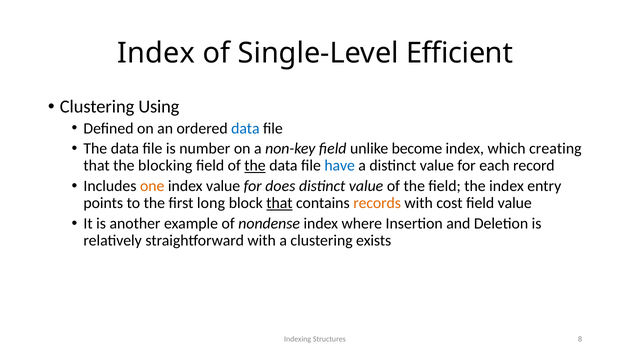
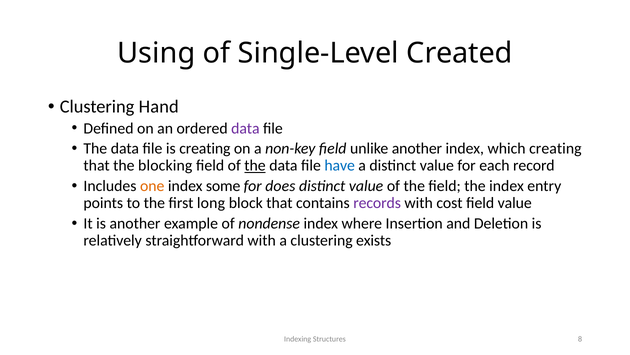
Index: Index -> Using (156, 53)
Efficient: Efficient -> Created (459, 53)
Using: Using -> Hand (159, 106)
data colour: blue -> purple (245, 128)
is number: number -> creating (205, 148)
unlike become: become -> another (417, 148)
index value: value -> some (223, 186)
that underline: present -> none (279, 203)
records colour: orange -> purple (377, 203)
